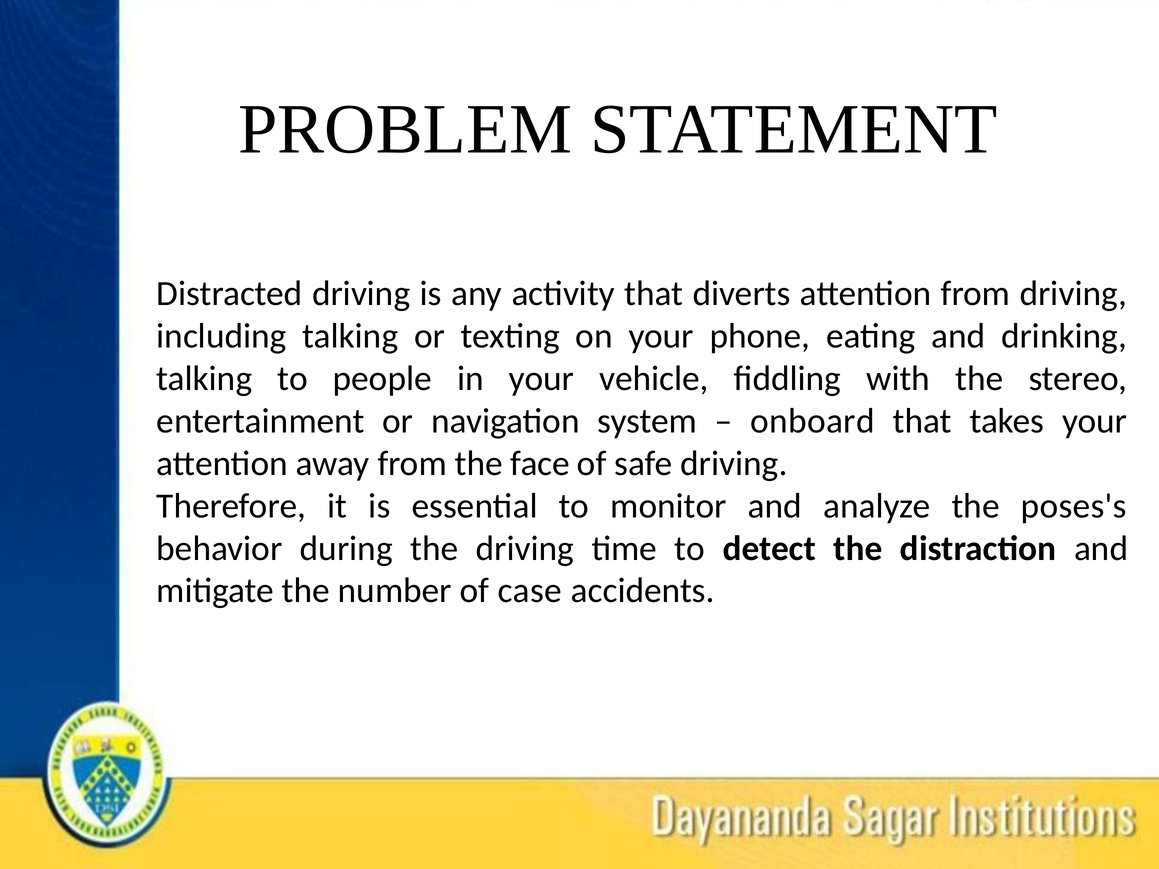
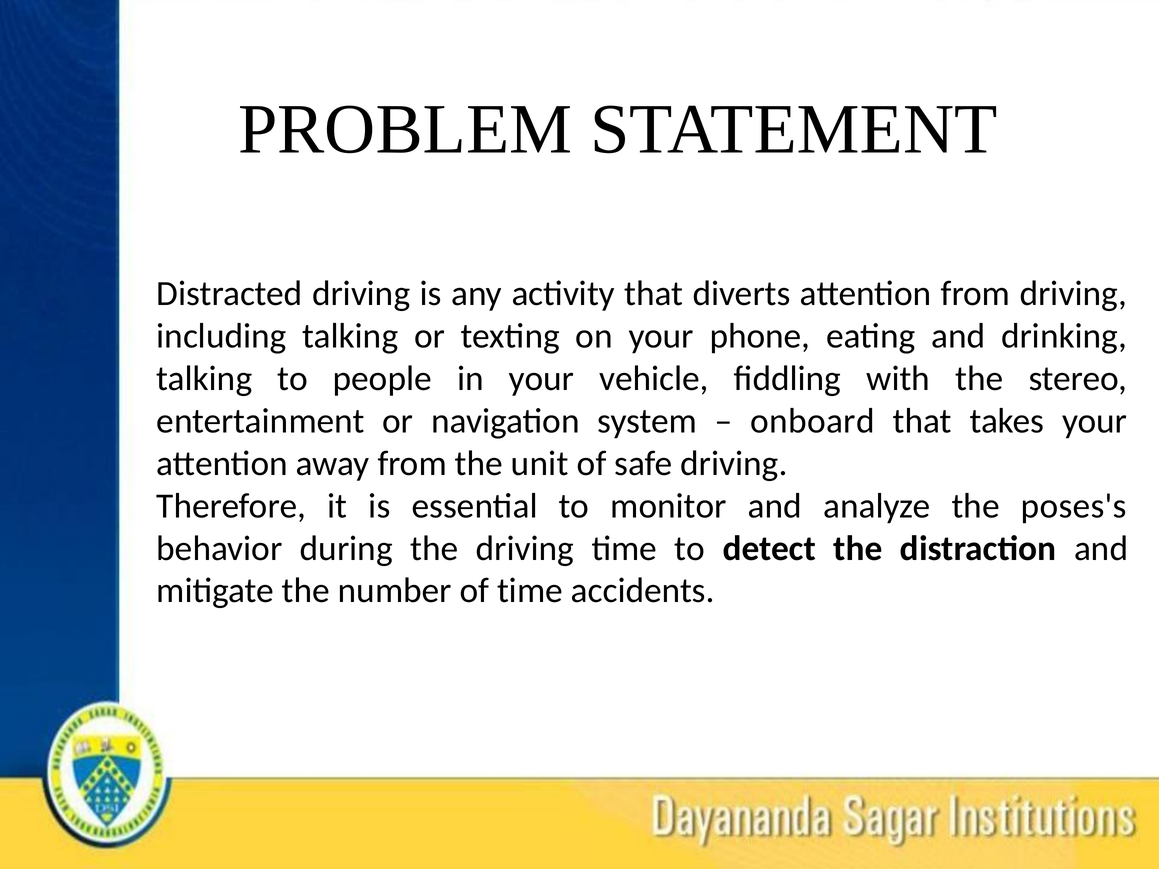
face: face -> unit (540, 464)
of case: case -> time (530, 591)
